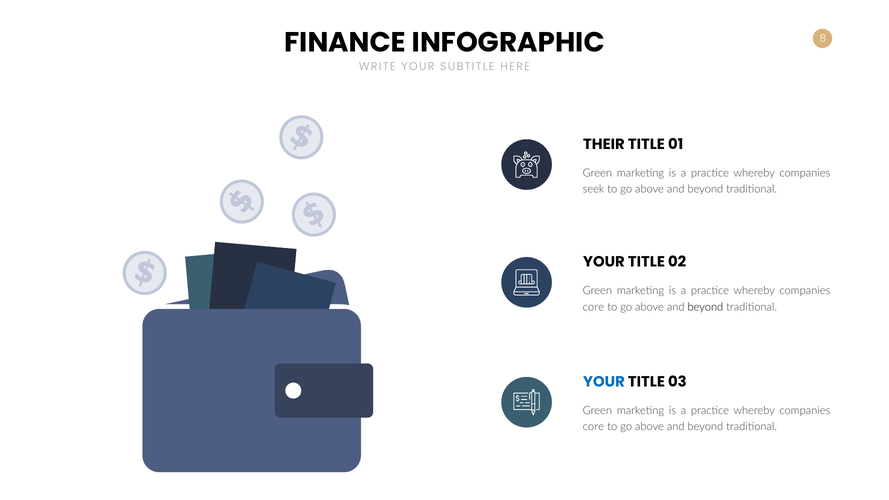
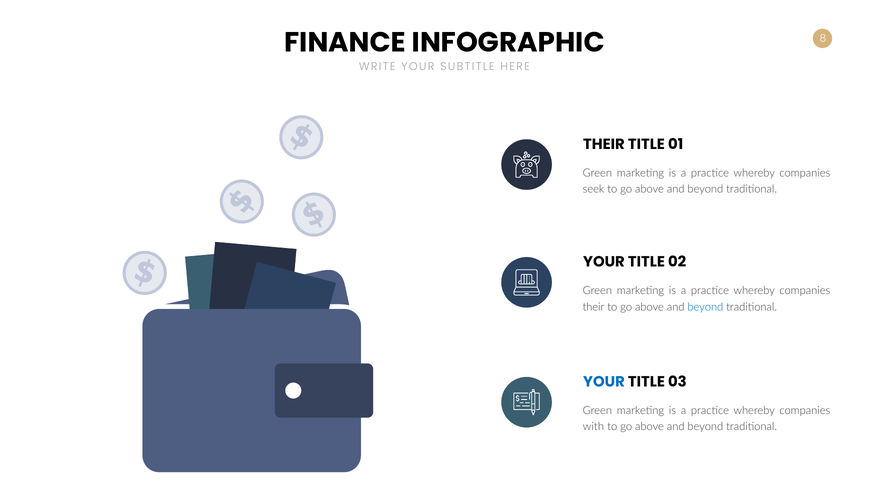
core: core -> their (593, 307)
beyond colour: black -> blue (705, 307)
core: core -> with (593, 427)
